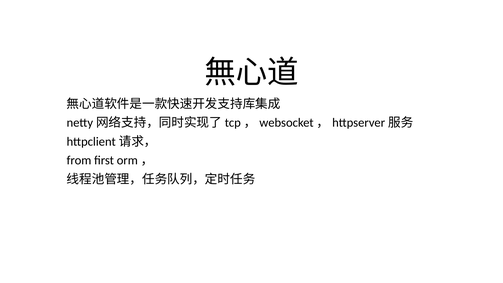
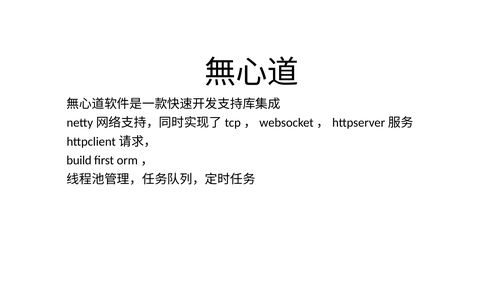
from: from -> build (79, 160)
